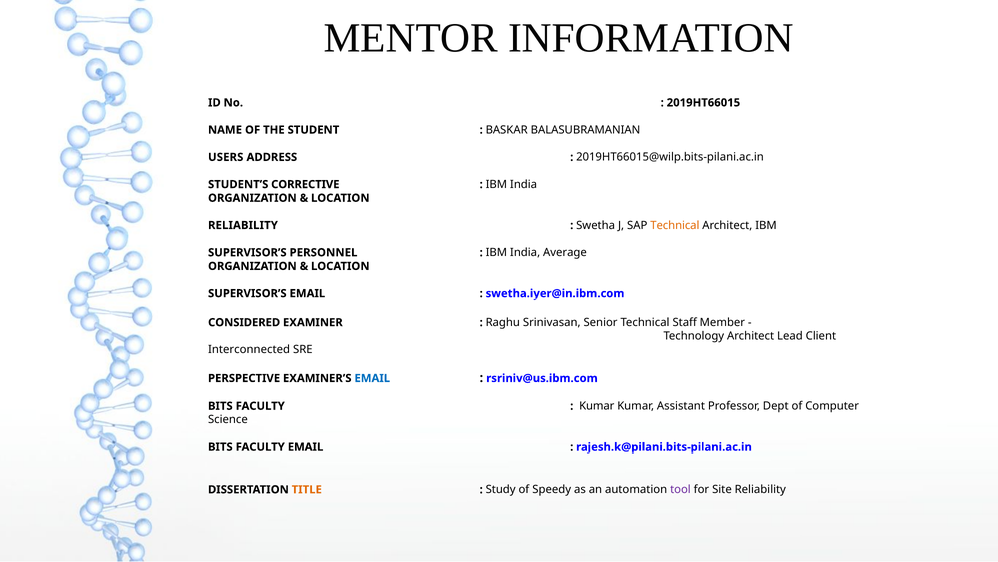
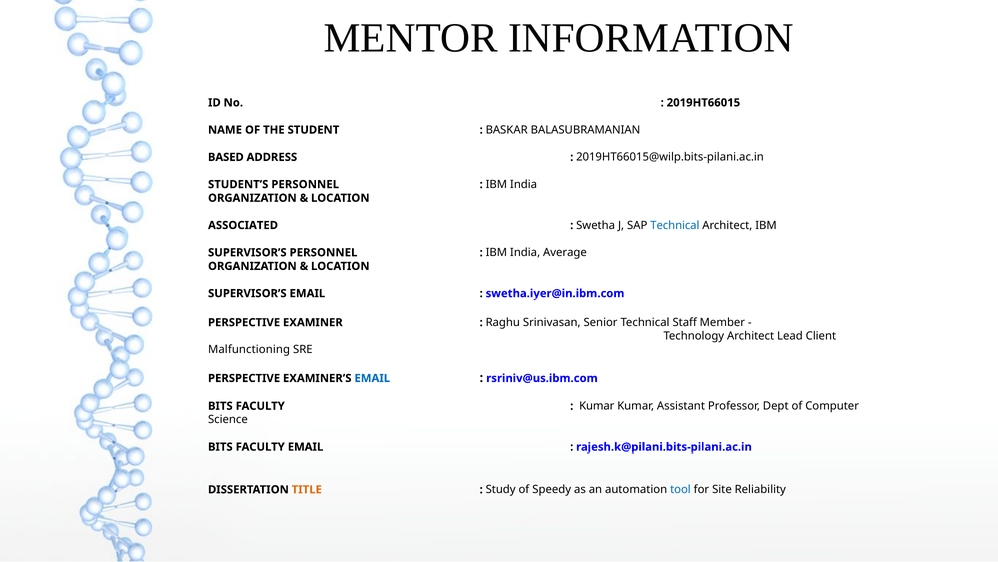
USERS: USERS -> BASED (226, 157)
STUDENT’S CORRECTIVE: CORRECTIVE -> PERSONNEL (305, 184)
RELIABILITY: RELIABILITY -> ASSOCIATED (243, 225)
Technical colour: orange -> blue (675, 225)
CONSIDERED: CONSIDERED -> PERSPECTIVE (244, 322)
Interconnected: Interconnected -> Malfunctioning (249, 349)
tool colour: purple -> blue (680, 489)
